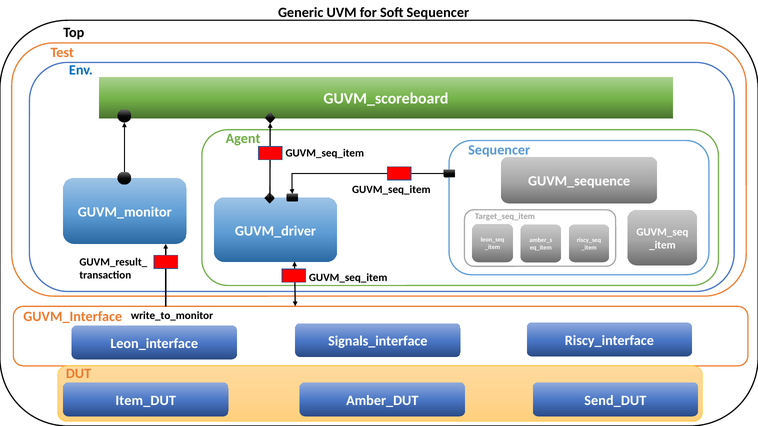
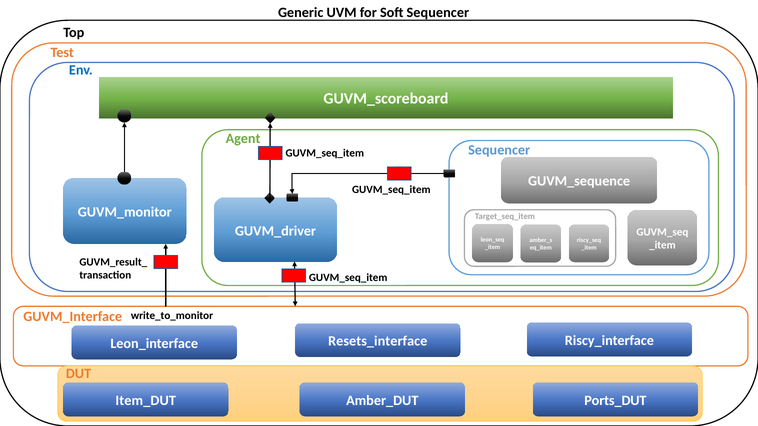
Signals_interface: Signals_interface -> Resets_interface (378, 342)
Send_DUT: Send_DUT -> Ports_DUT (615, 401)
